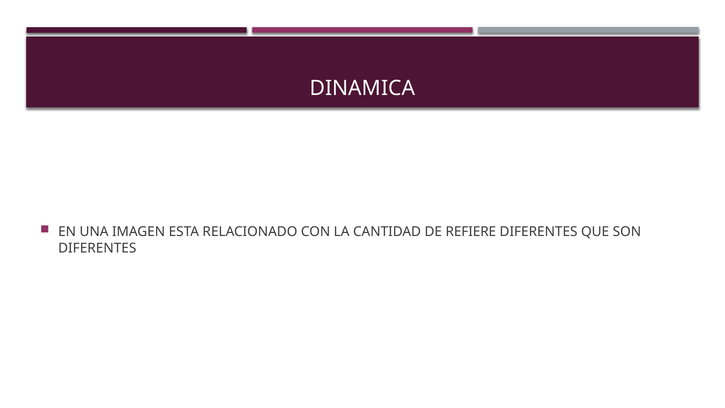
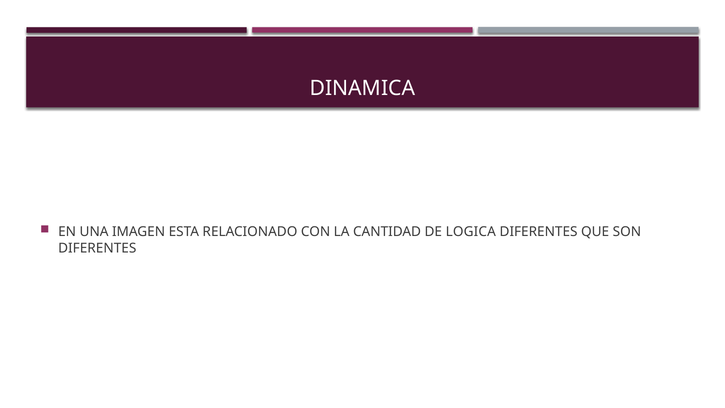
REFIERE: REFIERE -> LOGICA (471, 232)
